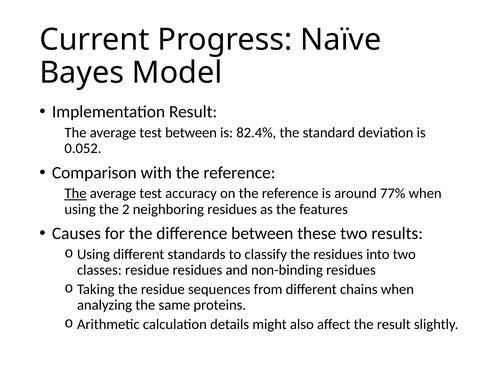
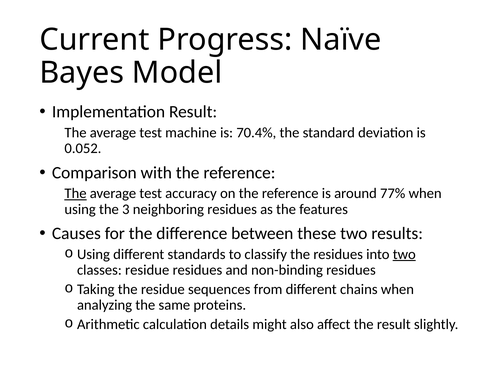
test between: between -> machine (191, 133)
82.4%: 82.4% -> 70.4% (256, 133)
2: 2 -> 3 (126, 209)
two underline: none -> present (404, 254)
